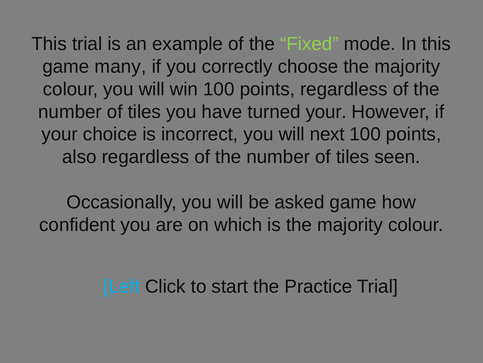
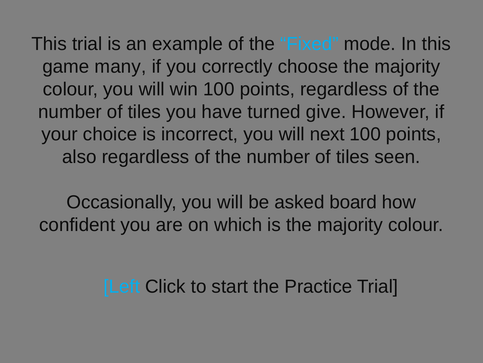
Fixed colour: light green -> light blue (309, 44)
turned your: your -> give (326, 112)
asked game: game -> board (353, 202)
